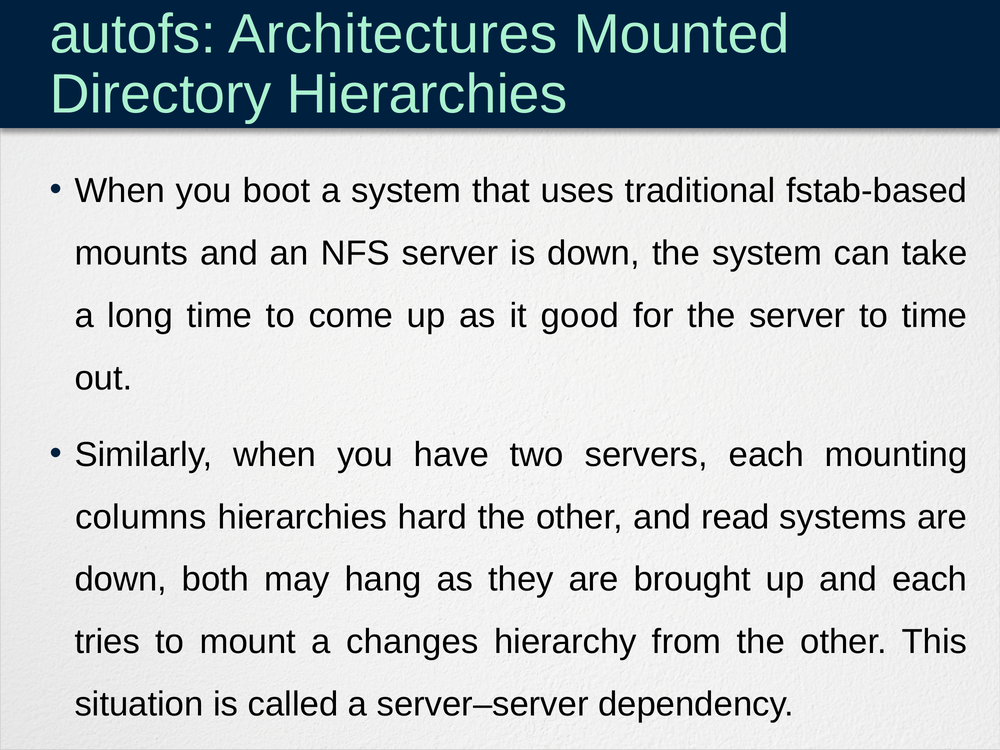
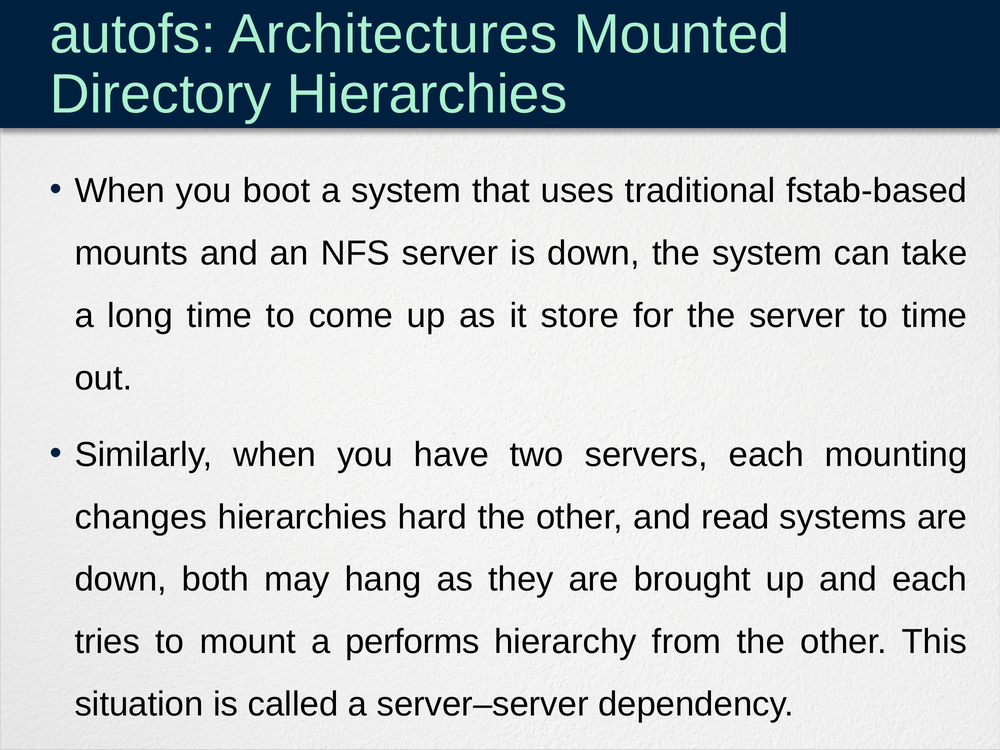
good: good -> store (580, 316)
columns: columns -> changes (141, 517)
changes: changes -> performs (413, 642)
